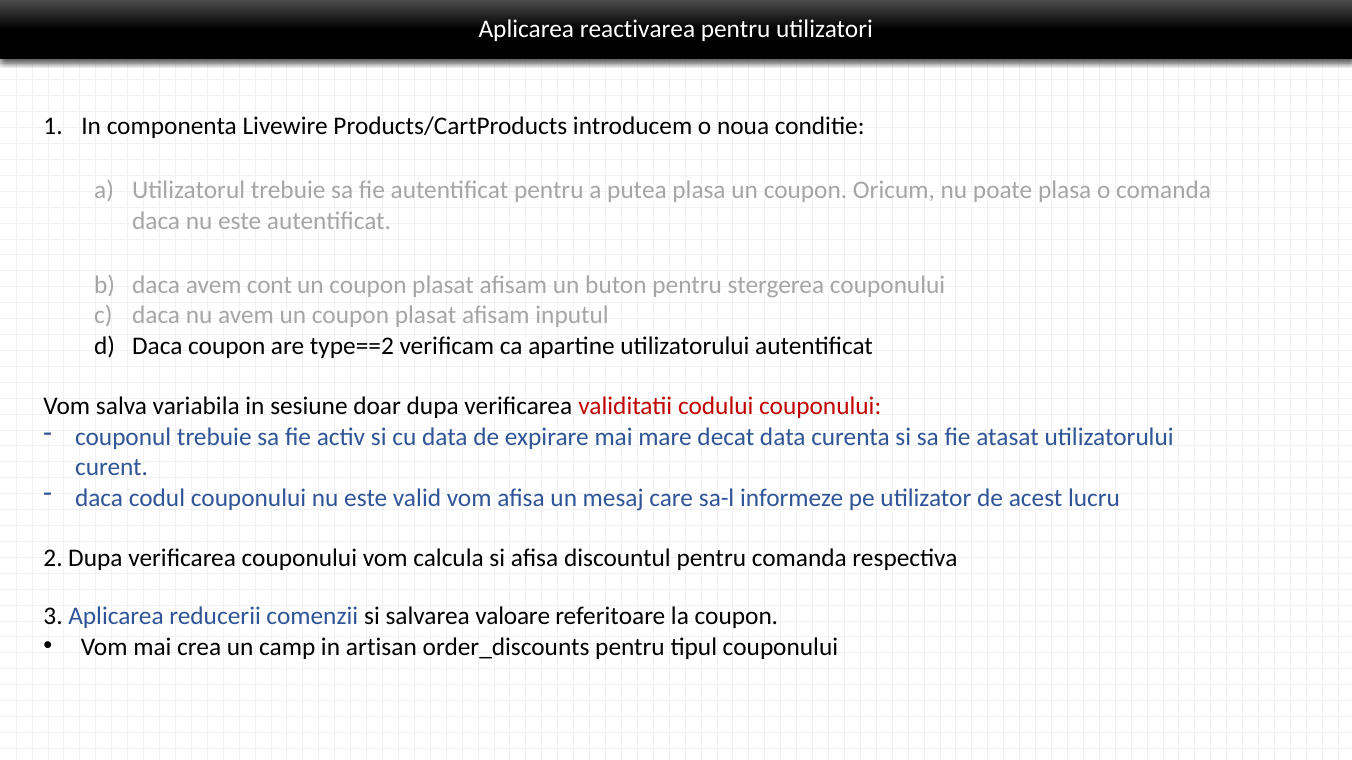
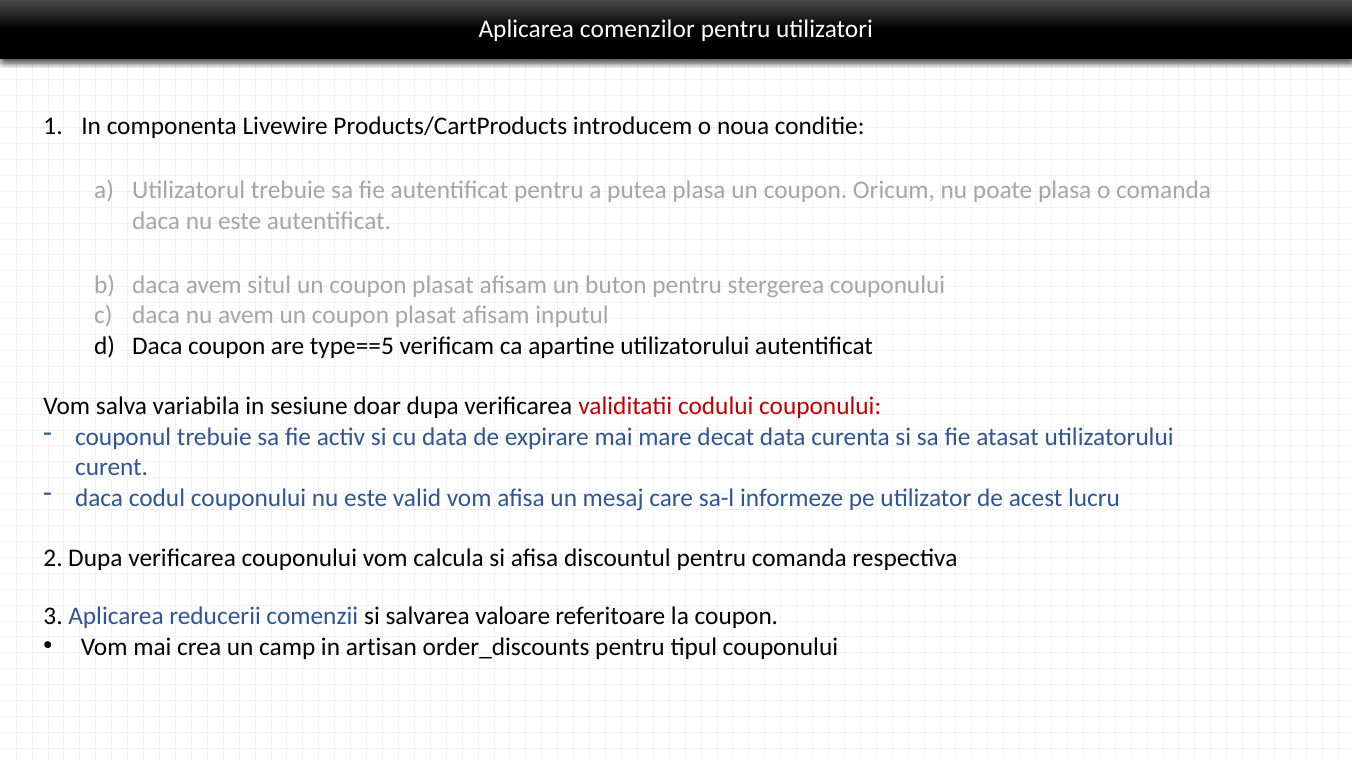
reactivarea: reactivarea -> comenzilor (637, 30)
cont: cont -> situl (269, 285)
type==2: type==2 -> type==5 (352, 346)
